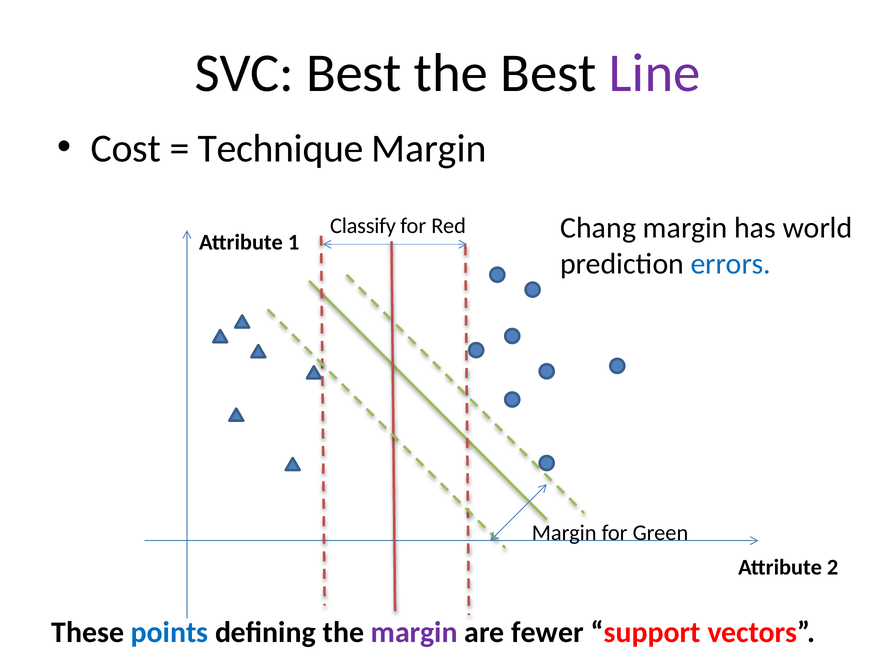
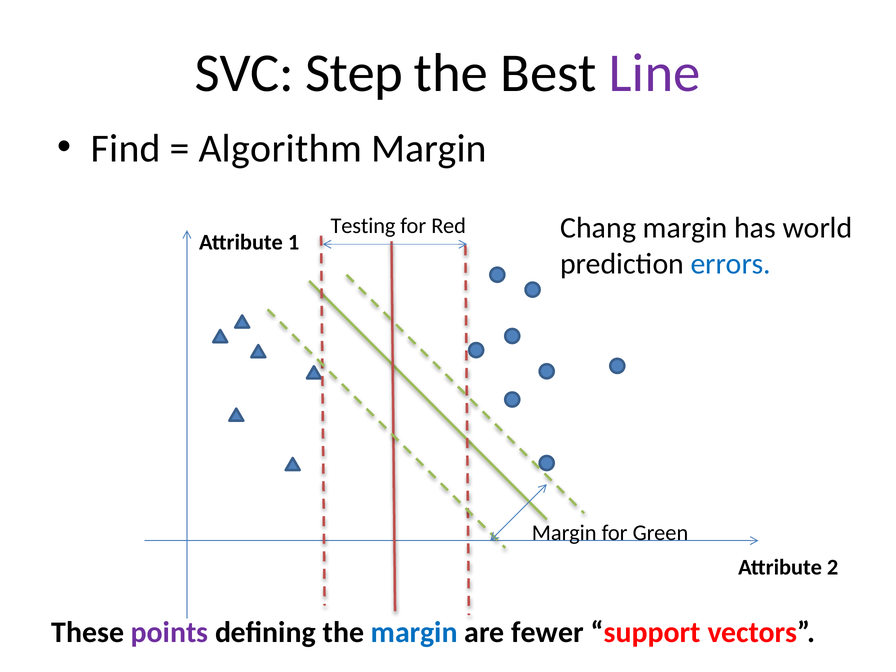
SVC Best: Best -> Step (354, 73)
Cost: Cost -> Find (126, 148)
Technique: Technique -> Algorithm (280, 148)
Classify: Classify -> Testing (363, 226)
points colour: blue -> purple (170, 632)
margin colour: purple -> blue (414, 632)
